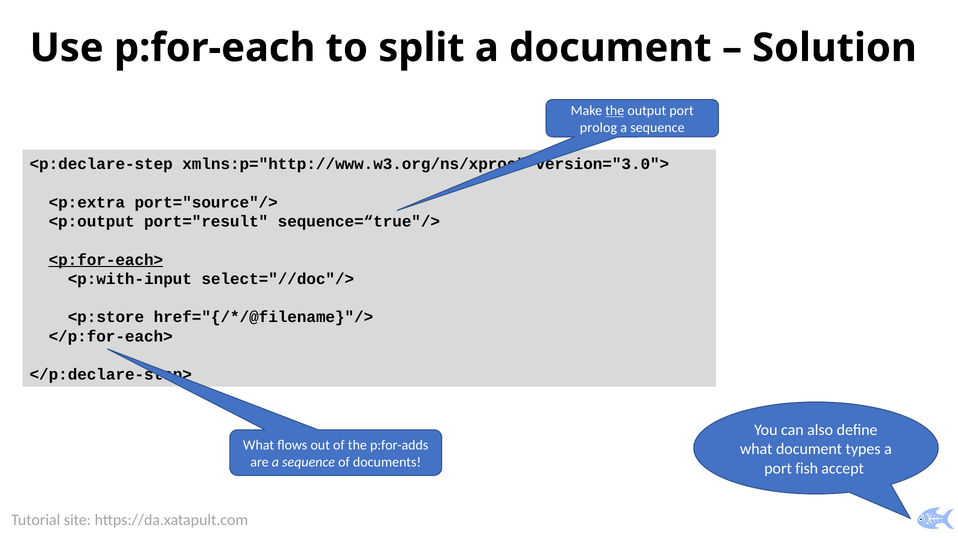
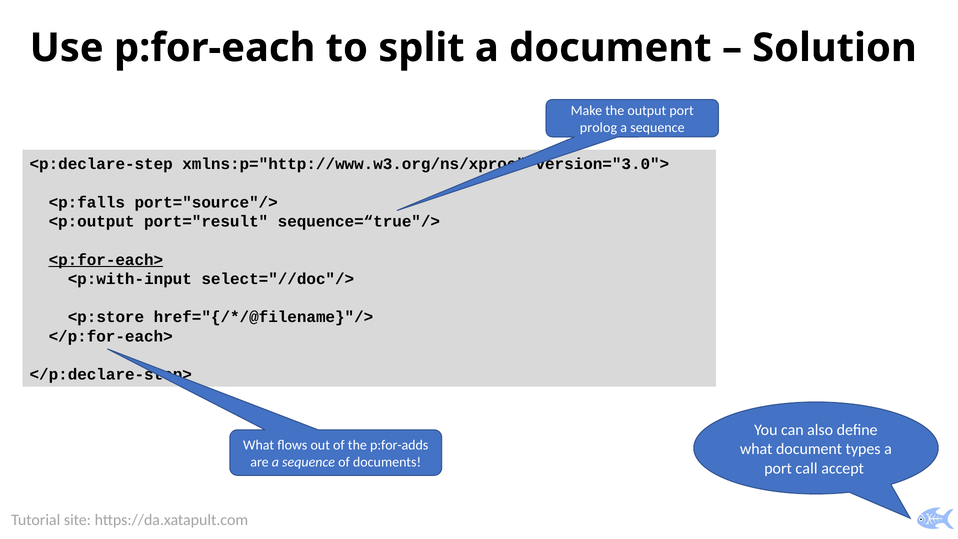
the underline: present -> none (615, 111)
<p:extra: <p:extra -> <p:falls (87, 202)
fish: fish -> call (807, 468)
